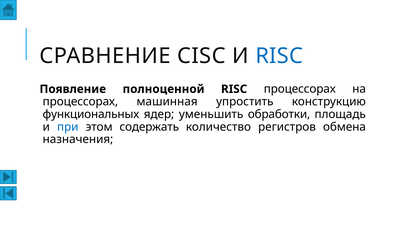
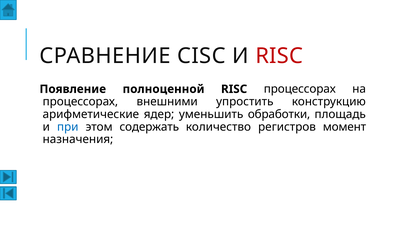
RISC colour: blue -> red (279, 56)
машинная: машинная -> внешними (167, 102)
функциональных: функциональных -> арифметические (91, 114)
обмена: обмена -> момент (345, 127)
